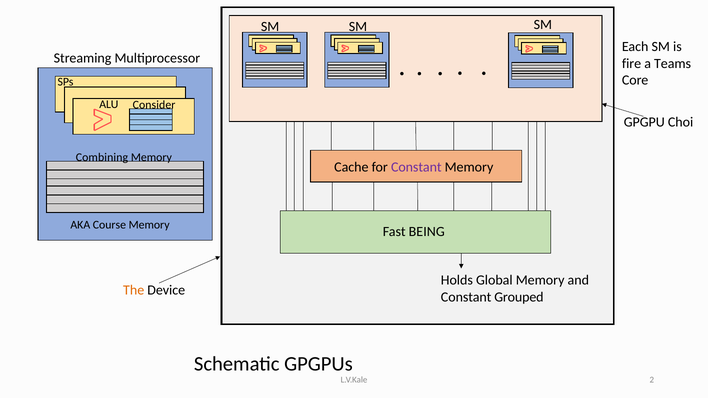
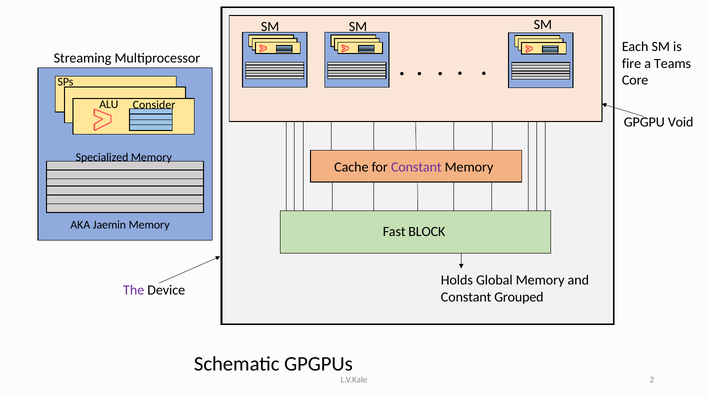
Choi: Choi -> Void (681, 122)
Combining: Combining -> Specialized (102, 157)
Course: Course -> Jaemin (109, 225)
BEING: BEING -> BLOCK (427, 232)
The colour: orange -> purple (134, 290)
